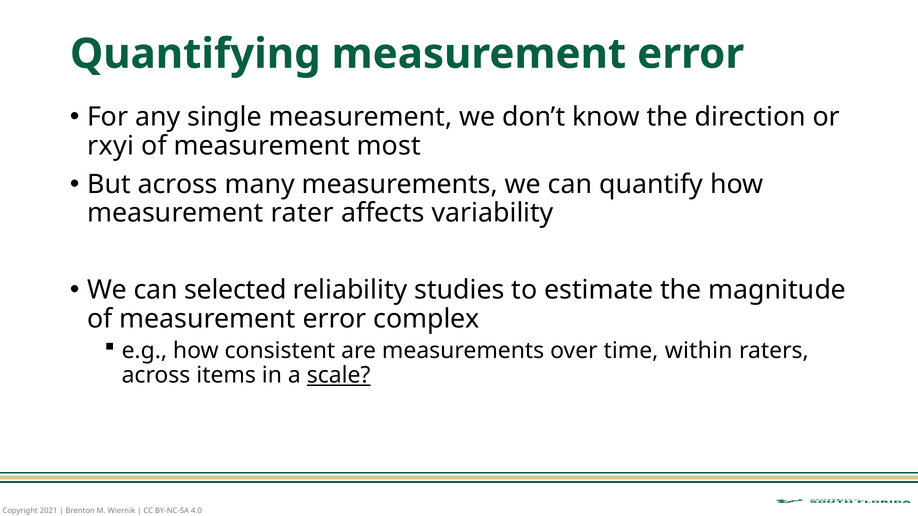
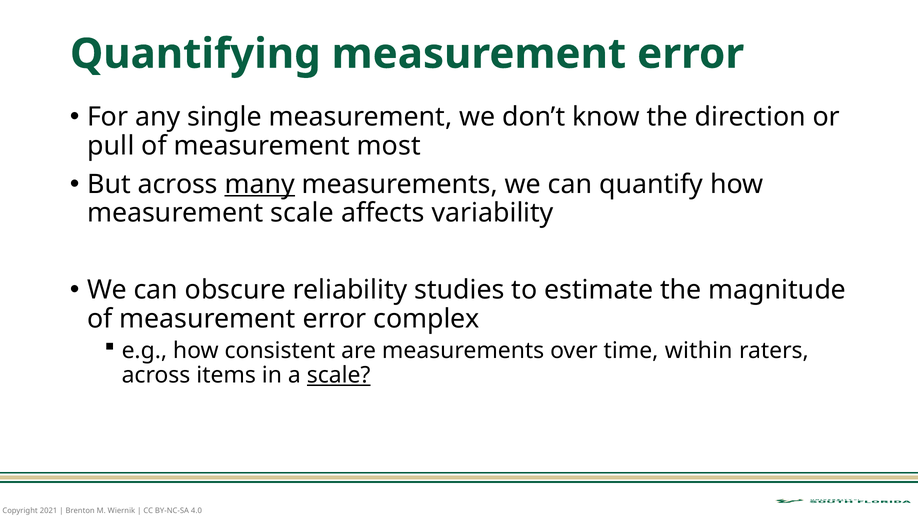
rxyi: rxyi -> pull (111, 146)
many underline: none -> present (260, 184)
measurement rater: rater -> scale (302, 213)
selected: selected -> obscure (235, 290)
